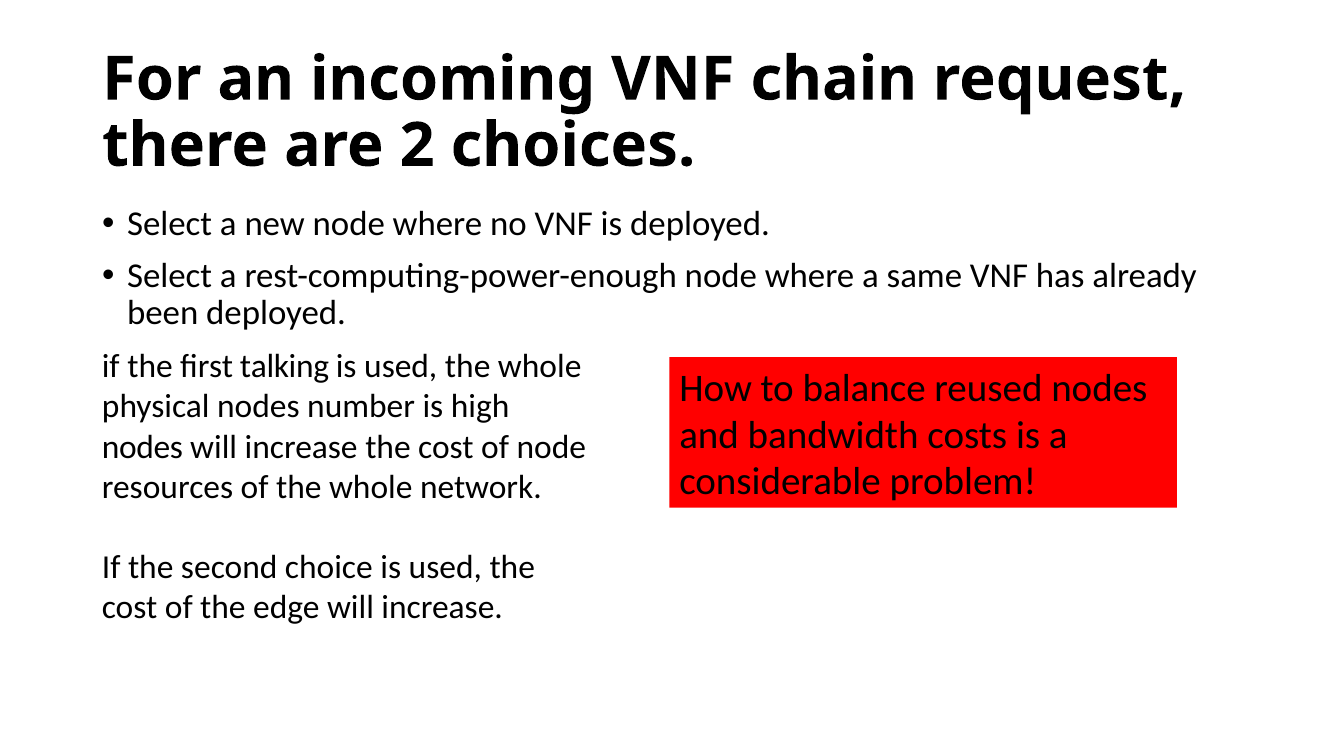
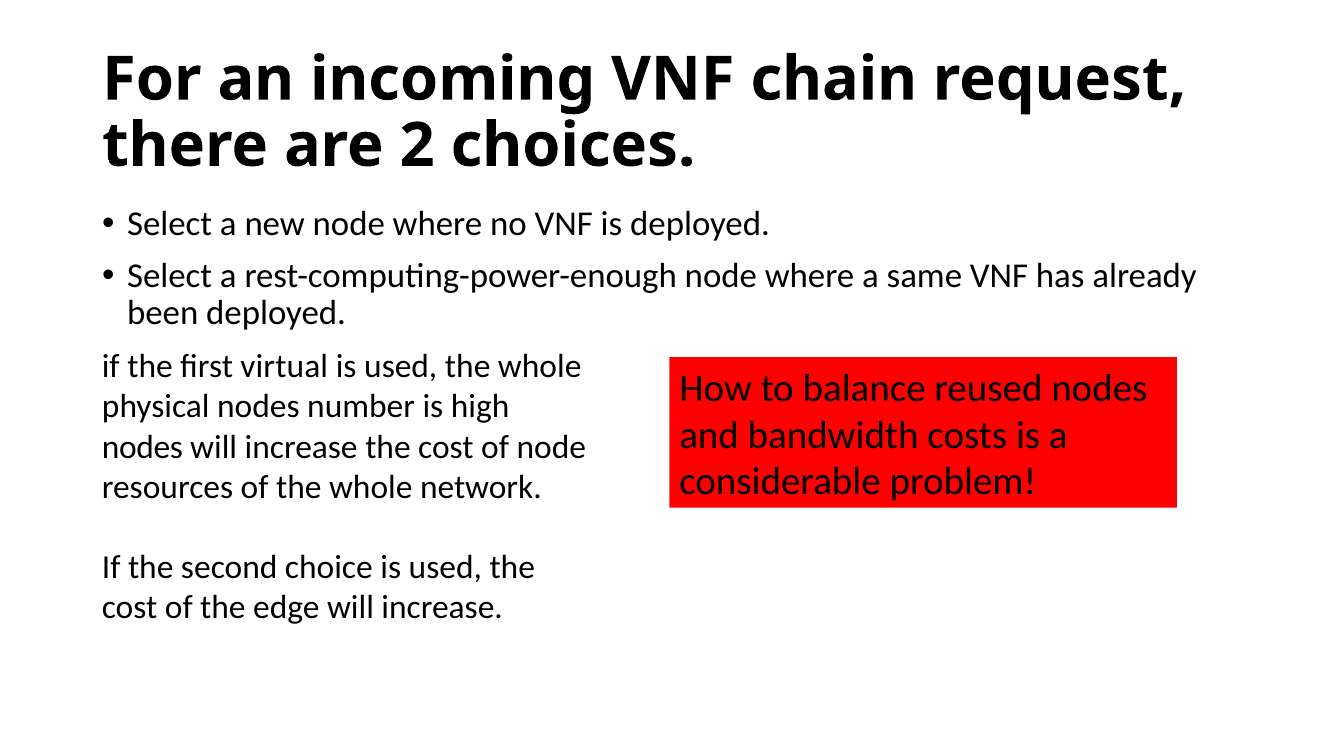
talking: talking -> virtual (284, 367)
